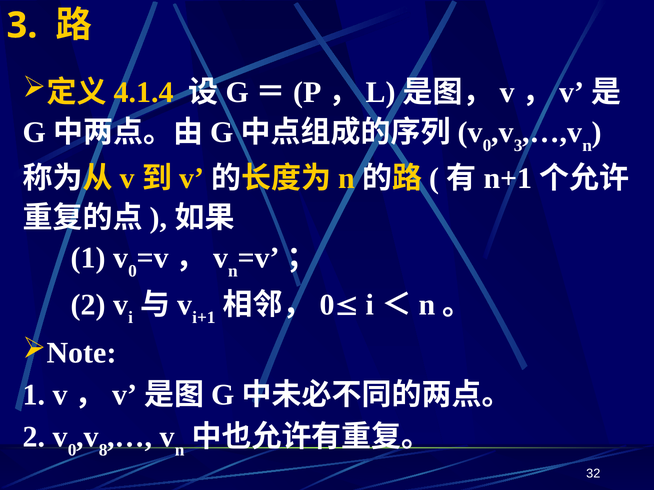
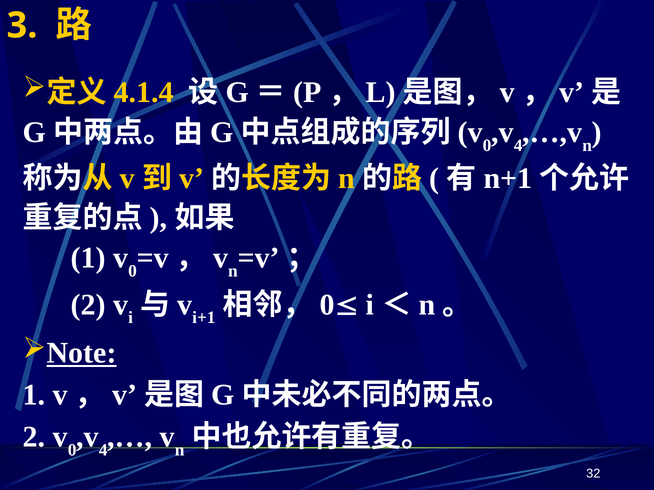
3: 3 -> 4 (518, 146)
Note underline: none -> present (82, 353)
8: 8 -> 4 (103, 450)
